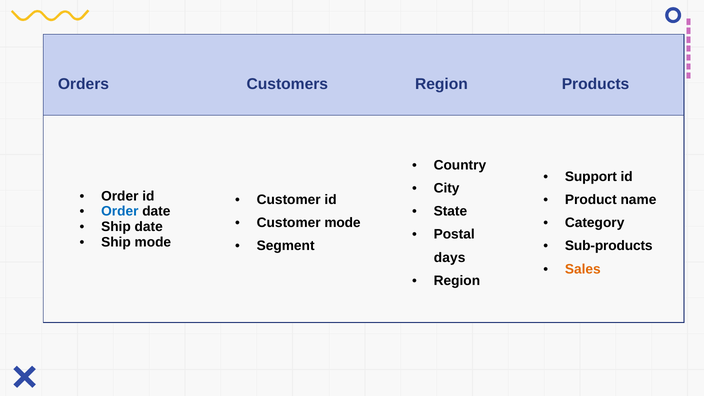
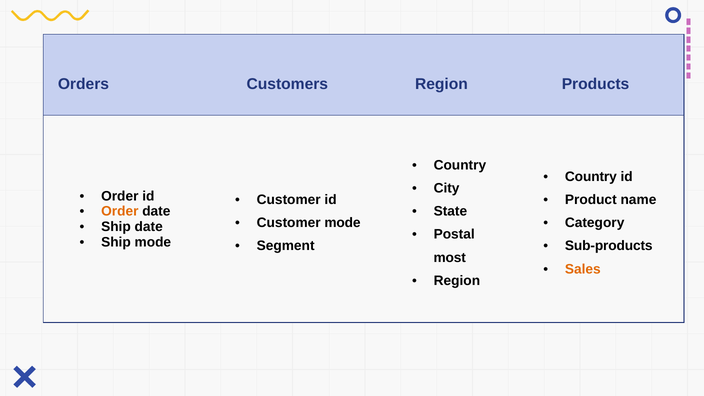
Support: Support -> Country (591, 177)
Order colour: blue -> orange (120, 211)
days: days -> most (450, 258)
